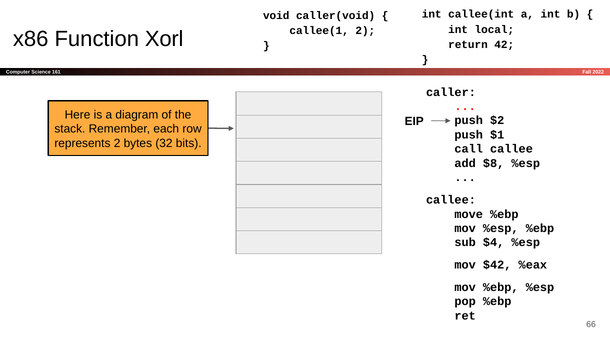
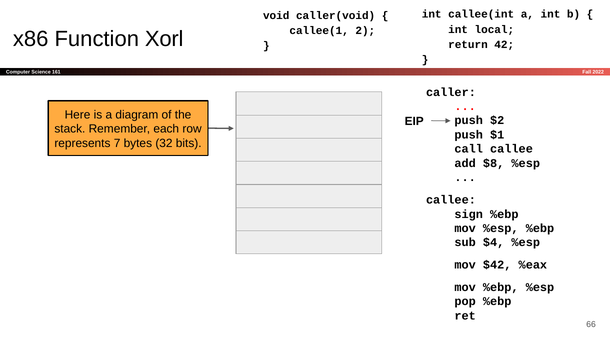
represents 2: 2 -> 7 (117, 143)
move: move -> sign (469, 214)
